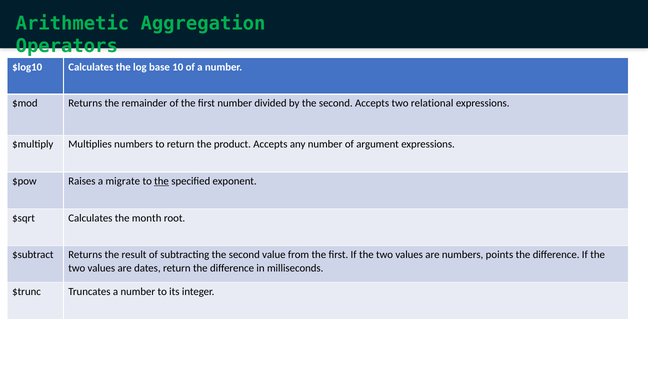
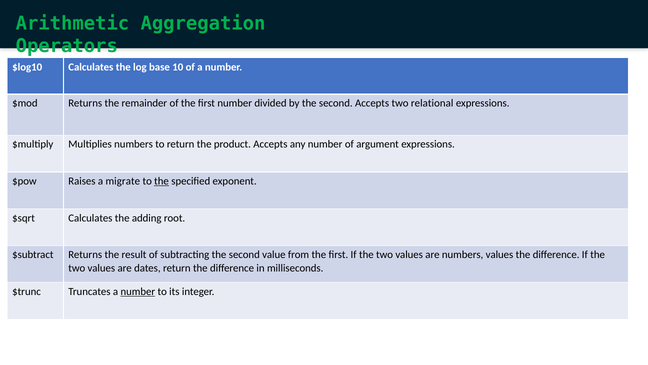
month: month -> adding (147, 218)
numbers points: points -> values (499, 254)
number underline: none -> present (138, 291)
